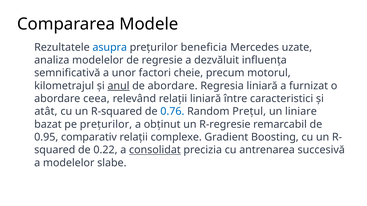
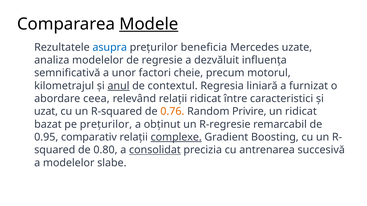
Modele underline: none -> present (149, 24)
de abordare: abordare -> contextul (173, 86)
relații liniară: liniară -> ridicat (206, 99)
atât: atât -> uzat (46, 112)
0.76 colour: blue -> orange (172, 112)
Prețul: Prețul -> Privire (249, 112)
un liniare: liniare -> ridicat (301, 112)
complexe underline: none -> present (176, 137)
0.22: 0.22 -> 0.80 (105, 150)
